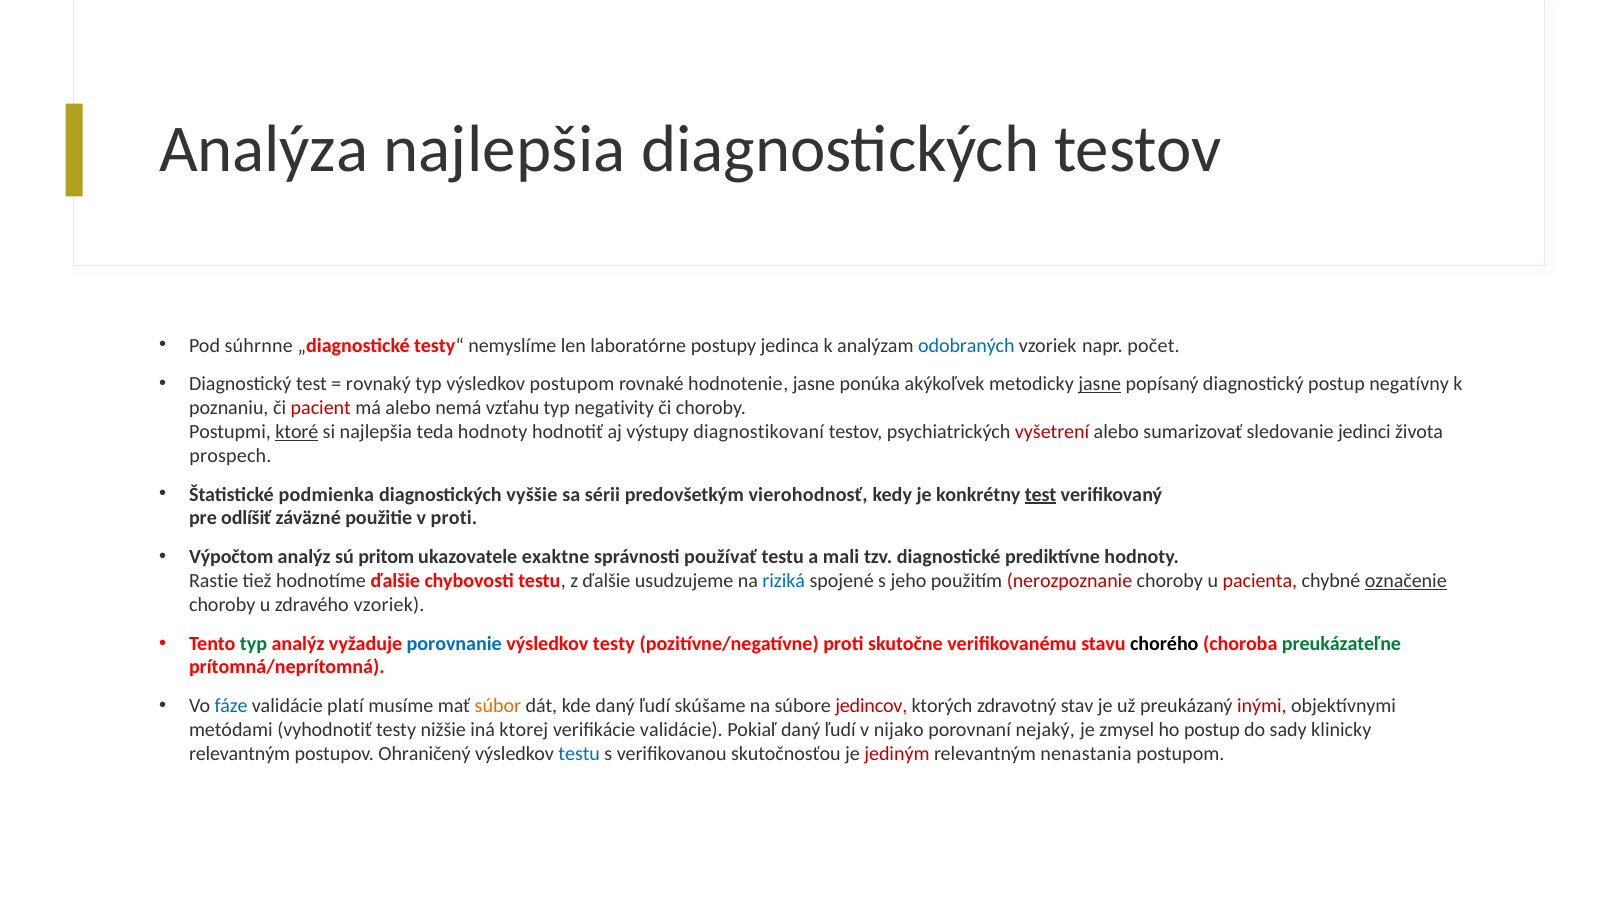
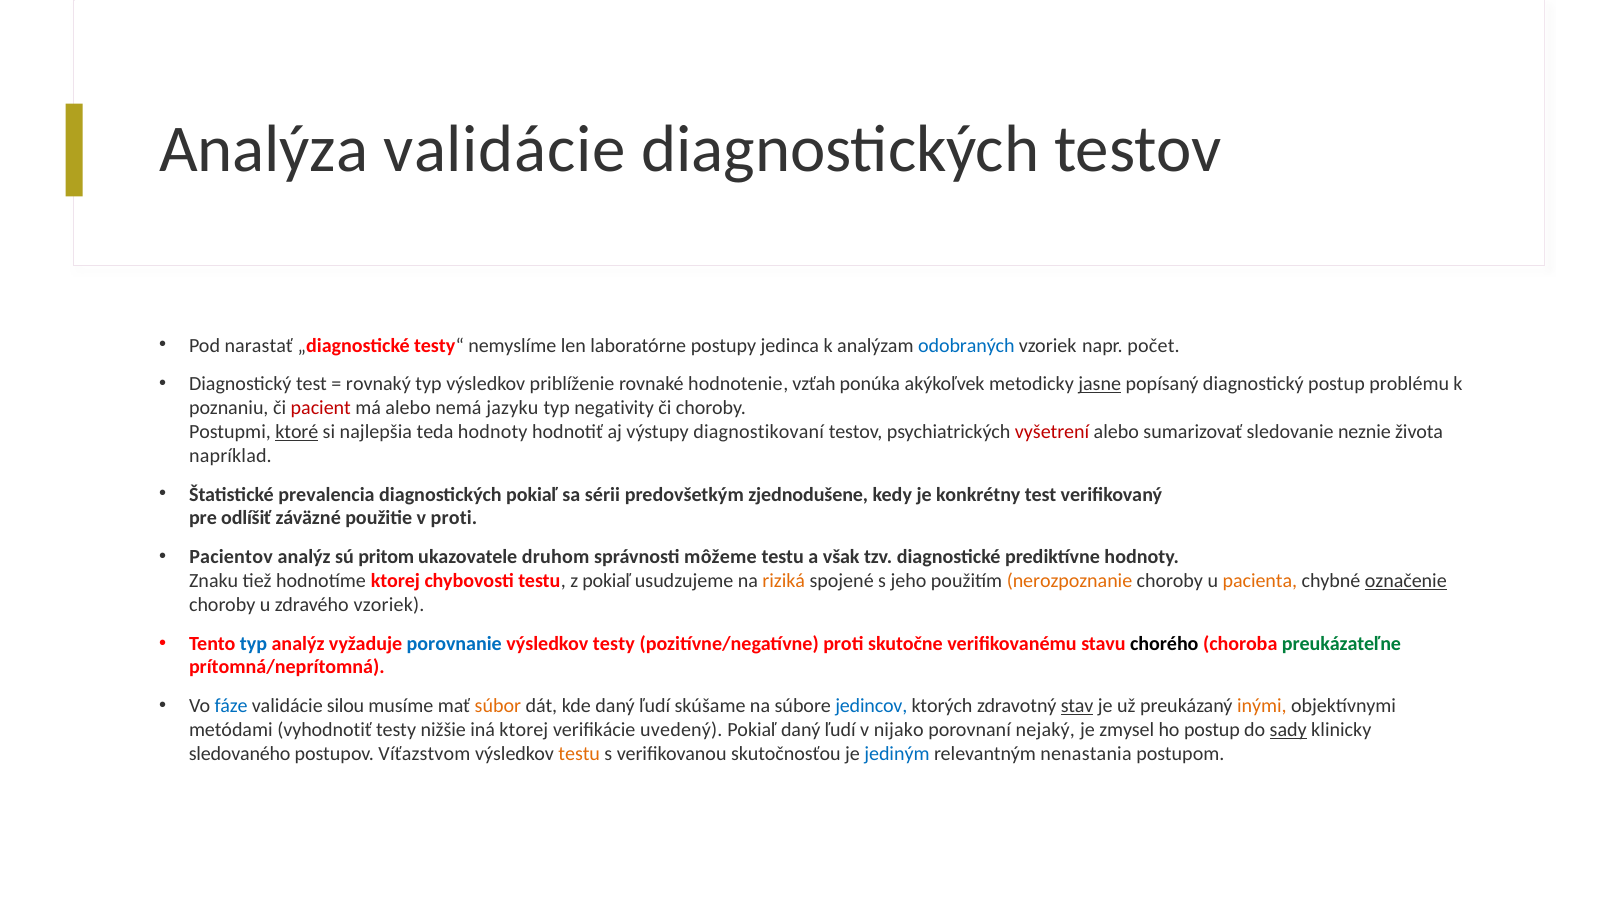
Analýza najlepšia: najlepšia -> validácie (504, 149)
súhrnne: súhrnne -> narastať (259, 346)
výsledkov postupom: postupom -> priblíženie (572, 384)
hodnotenie jasne: jasne -> vzťah (814, 384)
negatívny: negatívny -> problému (1409, 384)
vzťahu: vzťahu -> jazyku (512, 408)
jedinci: jedinci -> neznie (1364, 432)
prospech: prospech -> napríklad (230, 456)
podmienka: podmienka -> prevalencia (326, 495)
diagnostických vyššie: vyššie -> pokiaľ (532, 495)
vierohodnosť: vierohodnosť -> zjednodušene (808, 495)
test underline: present -> none (1041, 495)
Výpočtom: Výpočtom -> Pacientov (231, 557)
exaktne: exaktne -> druhom (556, 557)
používať: používať -> môžeme (721, 557)
mali: mali -> však (841, 557)
Rastie: Rastie -> Znaku (214, 581)
hodnotíme ďalšie: ďalšie -> ktorej (395, 581)
z ďalšie: ďalšie -> pokiaľ (607, 581)
riziká colour: blue -> orange (784, 581)
nerozpoznanie colour: red -> orange (1069, 581)
pacienta colour: red -> orange (1260, 581)
typ colour: green -> blue (254, 644)
platí: platí -> silou (346, 706)
jedincov colour: red -> blue (871, 706)
stav underline: none -> present (1077, 706)
inými colour: red -> orange (1262, 706)
verifikácie validácie: validácie -> uvedený (681, 730)
sady underline: none -> present (1288, 730)
relevantným: relevantným -> sledovaného (240, 754)
Ohraničený: Ohraničený -> Víťazstvom (424, 754)
testu colour: blue -> orange (579, 754)
jediným colour: red -> blue (897, 754)
